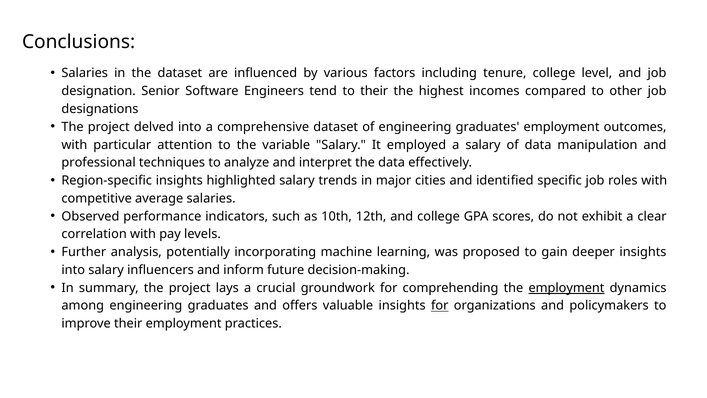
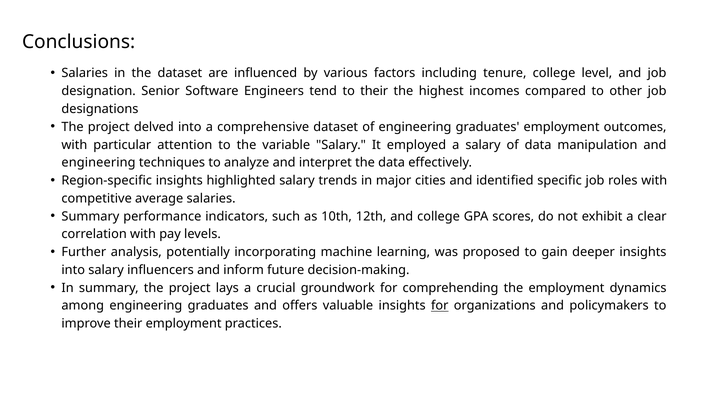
professional: professional -> engineering (99, 163)
Observed: Observed -> Summary (90, 216)
employment underline: present -> none (566, 288)
